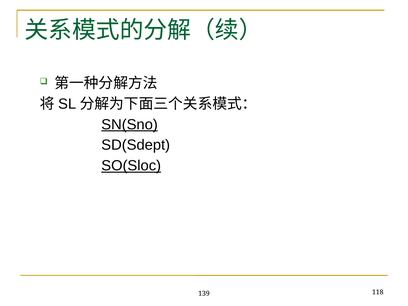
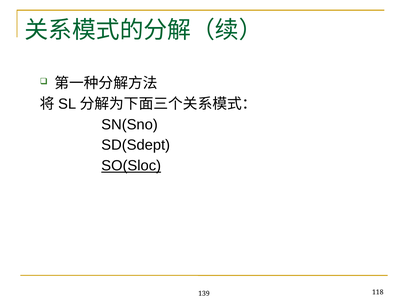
SN(Sno underline: present -> none (130, 125)
